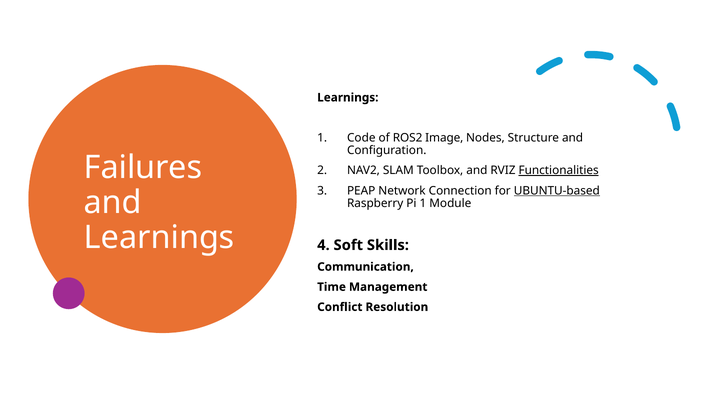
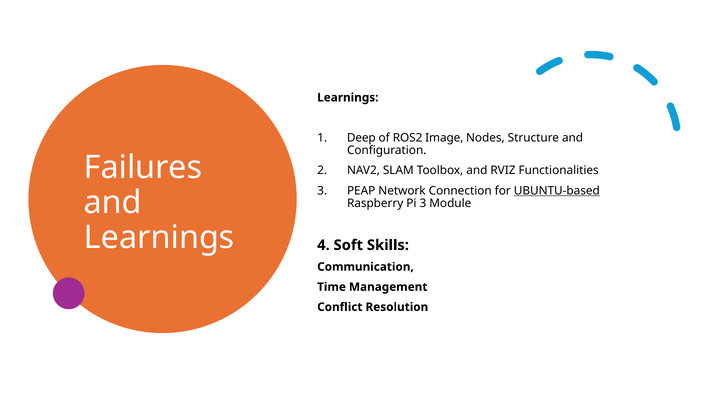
Code: Code -> Deep (361, 138)
Functionalities underline: present -> none (559, 171)
Pi 1: 1 -> 3 (423, 203)
